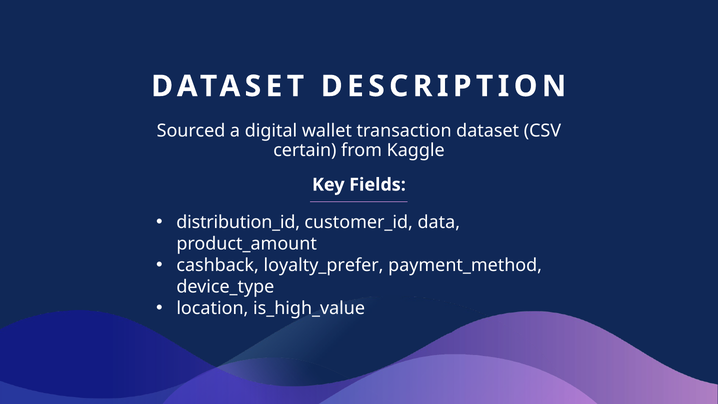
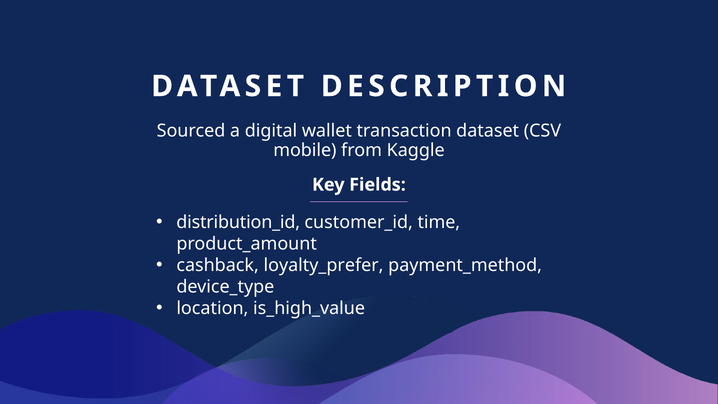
certain: certain -> mobile (305, 150)
data: data -> time (439, 222)
